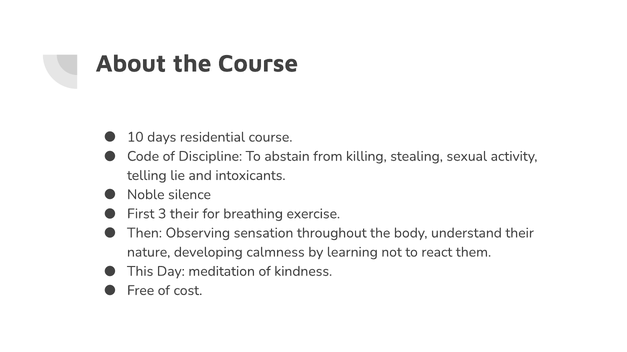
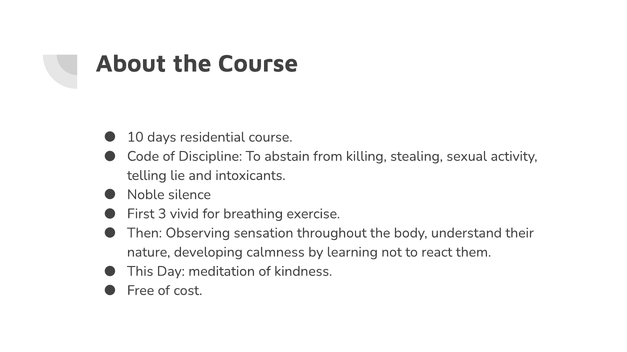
3 their: their -> vivid (184, 214)
